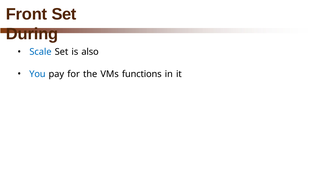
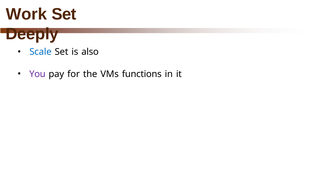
Front: Front -> Work (26, 14)
During: During -> Deeply (32, 34)
You colour: blue -> purple (37, 74)
